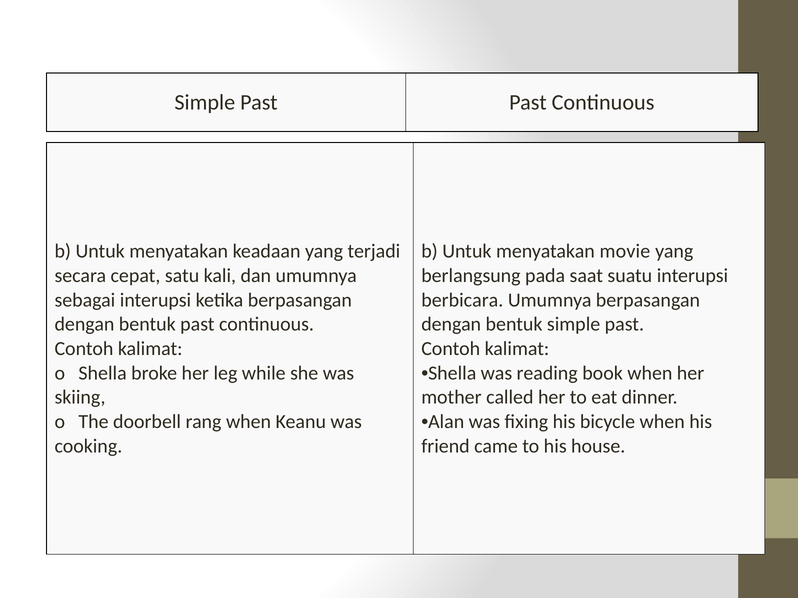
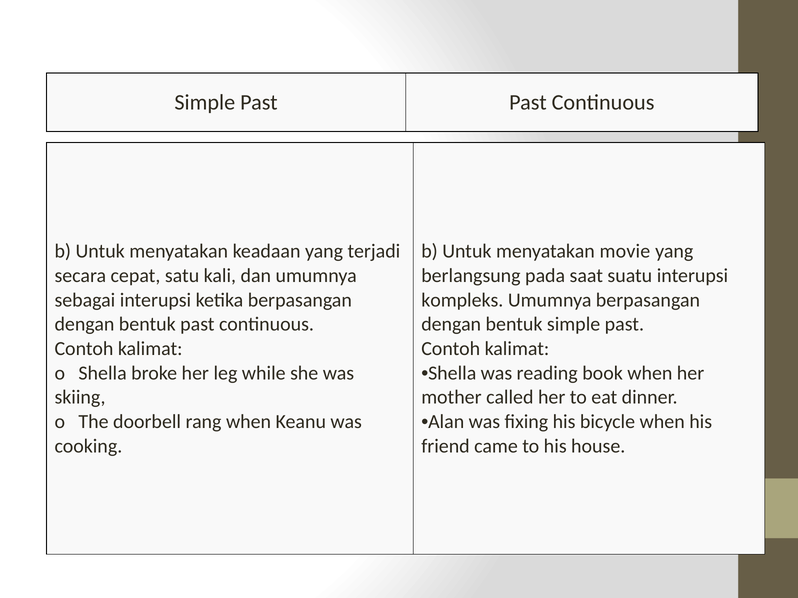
berbicara: berbicara -> kompleks (462, 300)
